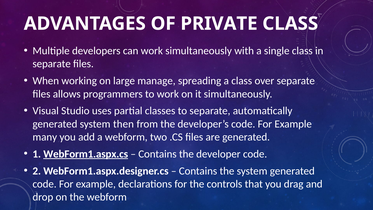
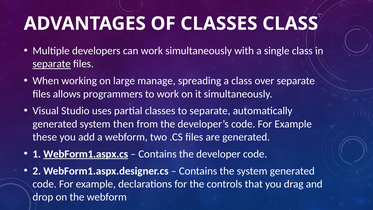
OF PRIVATE: PRIVATE -> CLASSES (219, 24)
separate underline: none -> present (52, 64)
many: many -> these (45, 137)
